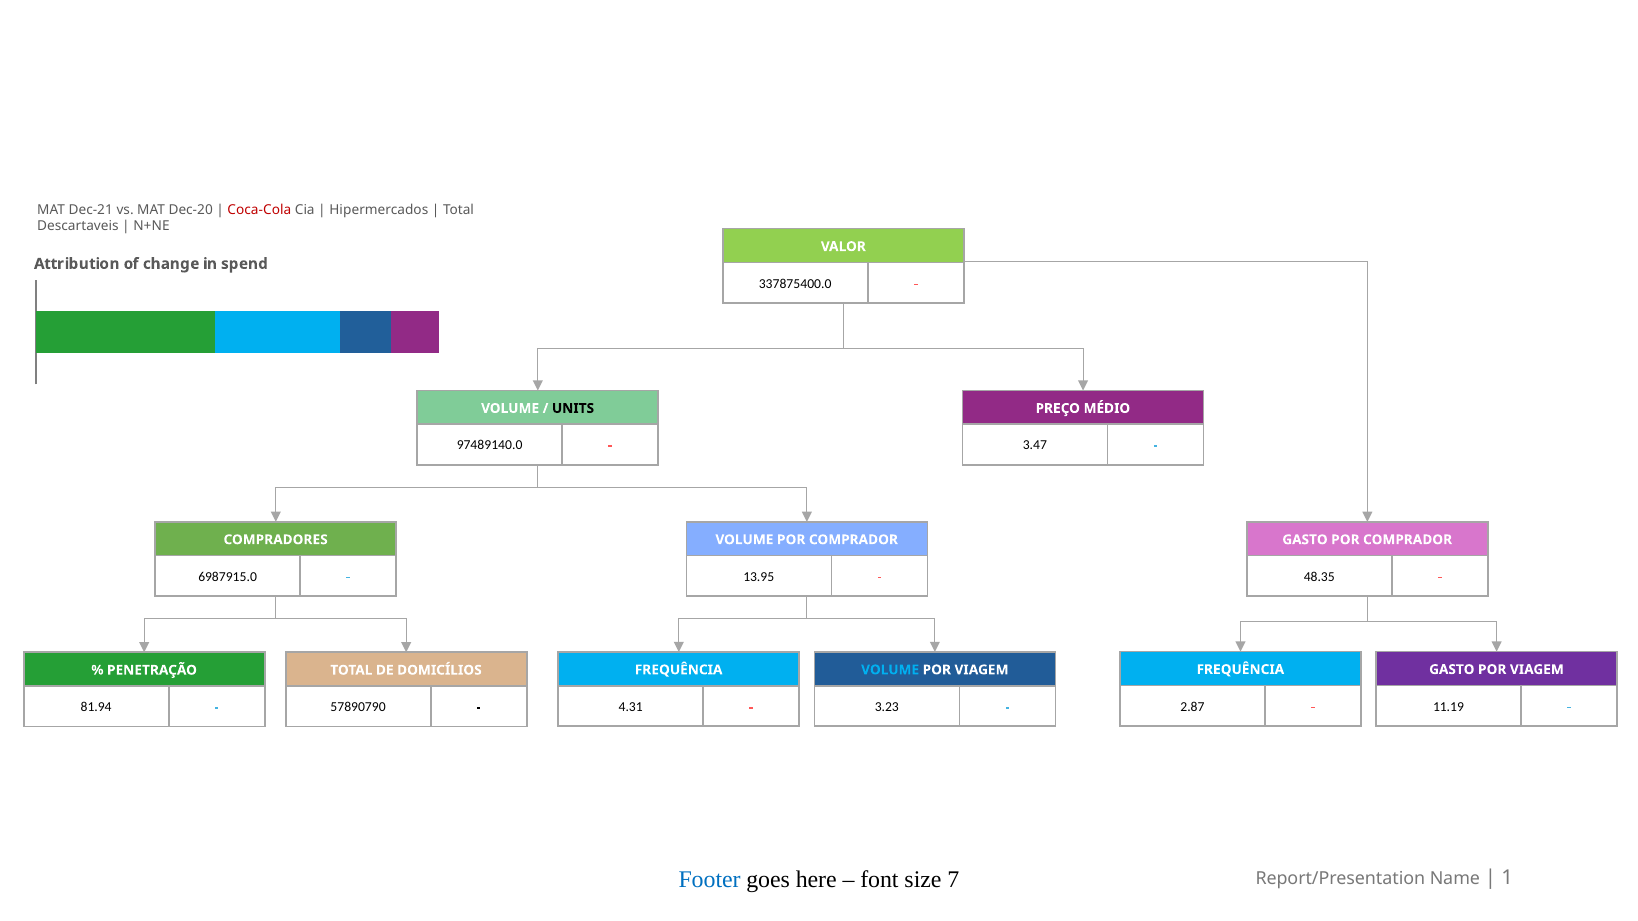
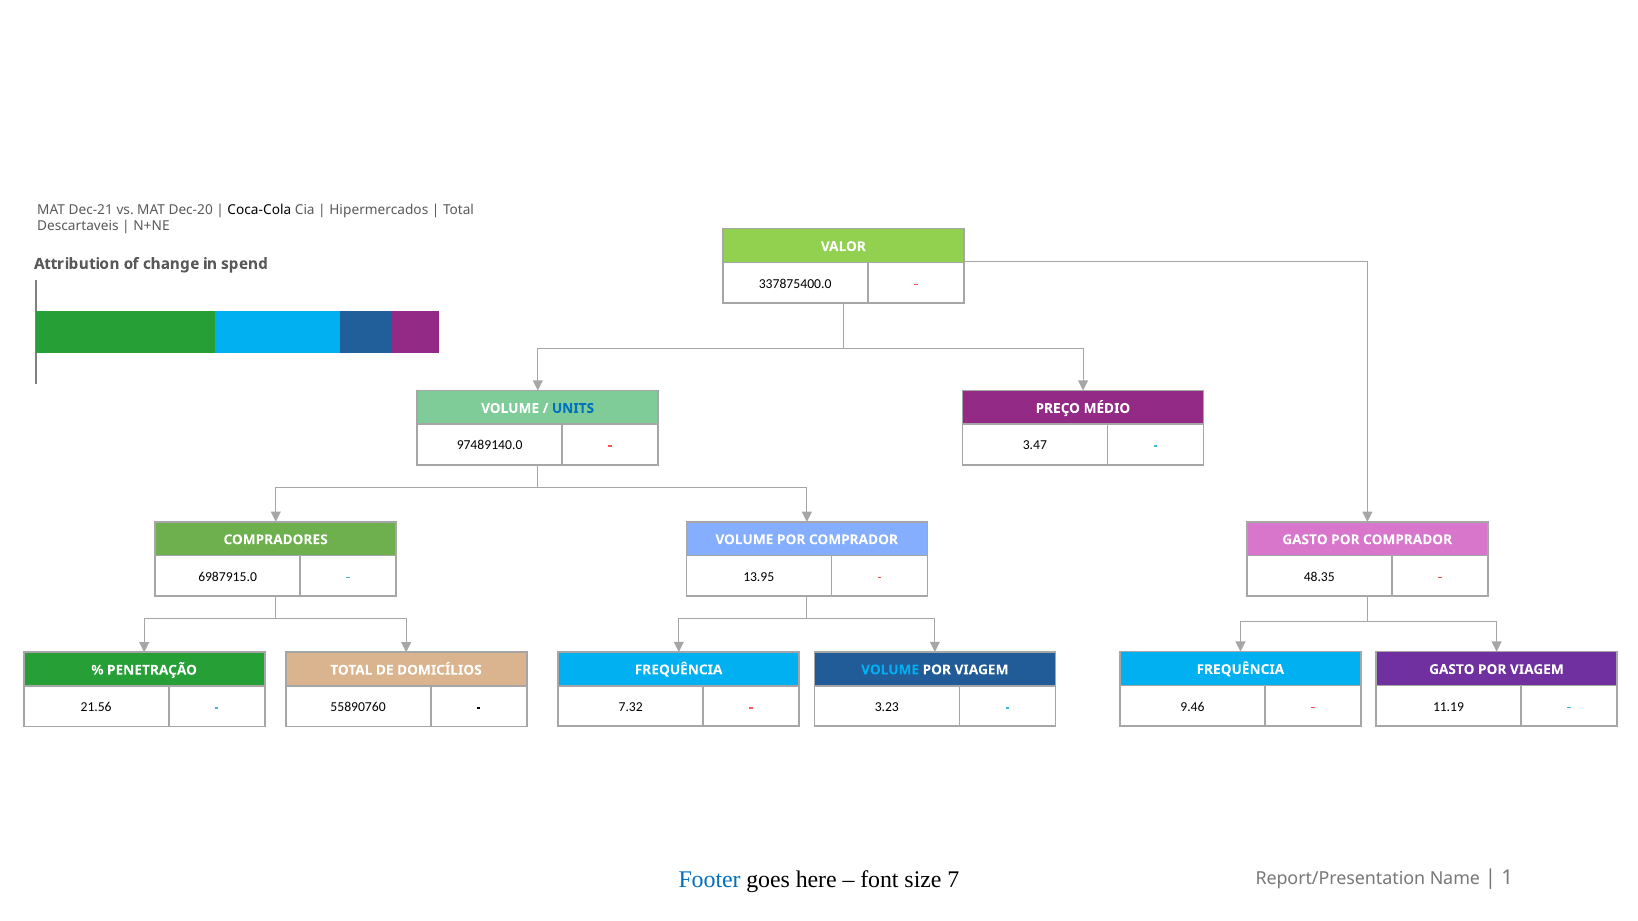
Coca-Cola colour: red -> black (259, 210)
UNITS colour: black -> blue (573, 409)
2.87: 2.87 -> 9.46 (1192, 707)
4.31: 4.31 -> 7.32 (631, 707)
81.94: 81.94 -> 21.56 (96, 707)
57890790: 57890790 -> 55890760 (358, 707)
